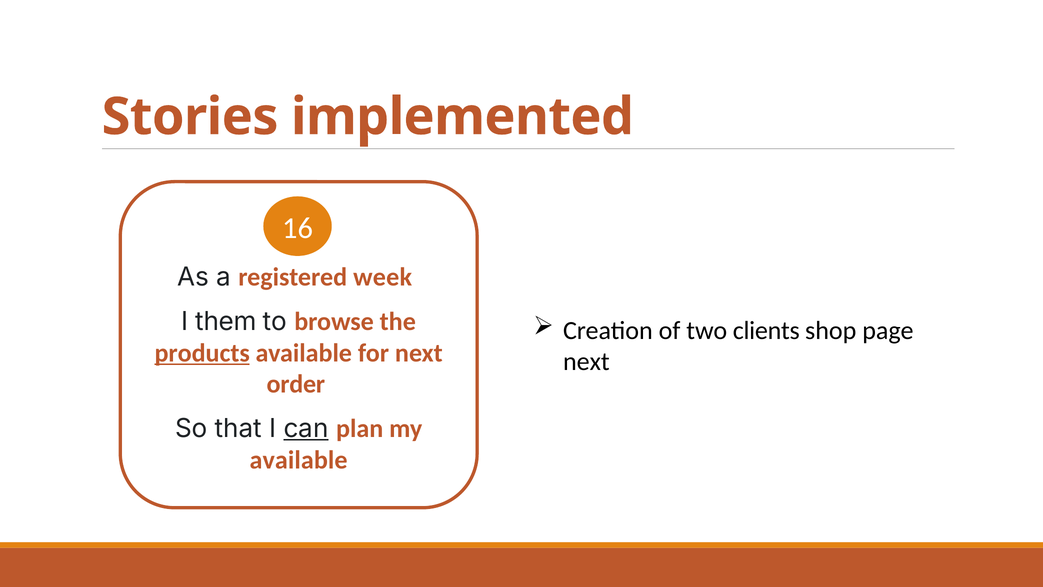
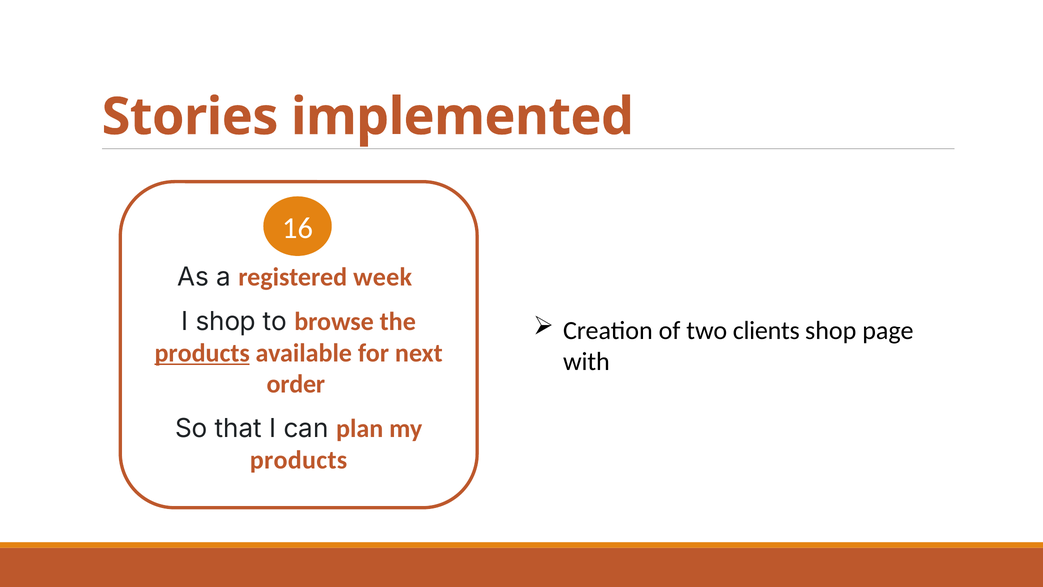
I them: them -> shop (226, 322)
next: next -> with (586, 362)
can underline: present -> none (306, 428)
available: available -> products (299, 460)
